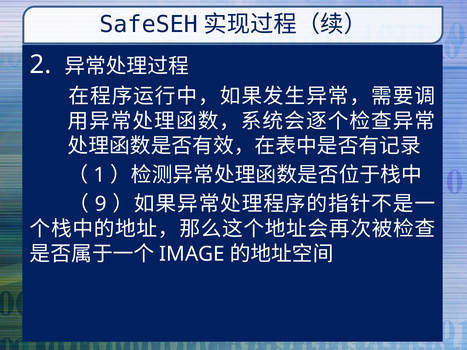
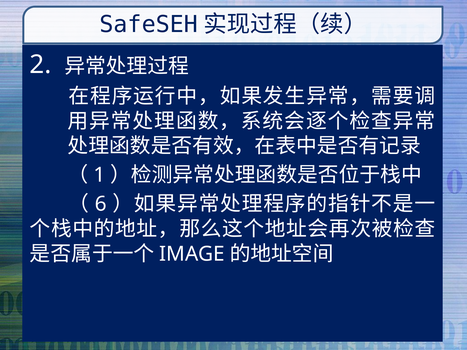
9: 9 -> 6 (101, 204)
